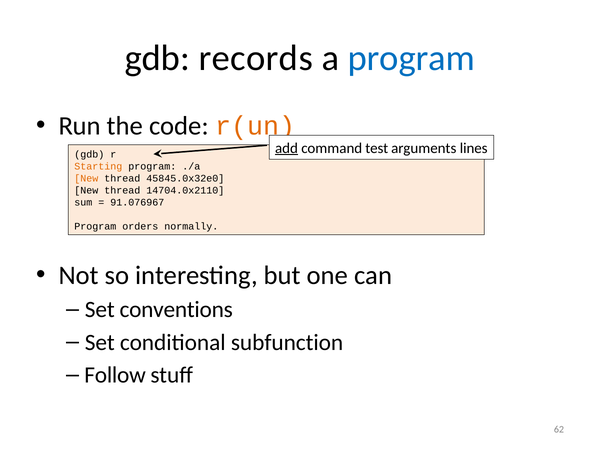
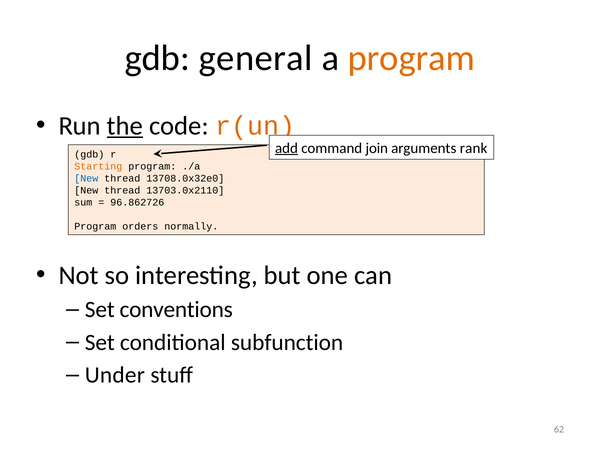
records: records -> general (256, 58)
program colour: blue -> orange (411, 58)
the underline: none -> present (125, 126)
test: test -> join (377, 148)
lines: lines -> rank (474, 148)
New colour: orange -> blue (86, 178)
45845.0x32e0: 45845.0x32e0 -> 13708.0x32e0 (185, 178)
14704.0x2110: 14704.0x2110 -> 13703.0x2110 (185, 190)
91.076967: 91.076967 -> 96.862726 (137, 202)
Follow: Follow -> Under (115, 375)
